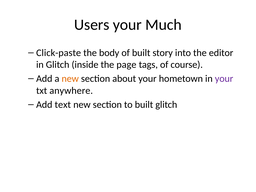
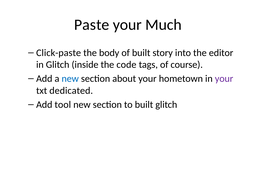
Users: Users -> Paste (92, 25)
page: page -> code (126, 65)
new colour: orange -> blue (70, 79)
anywhere: anywhere -> dedicated (71, 91)
text: text -> tool (63, 105)
